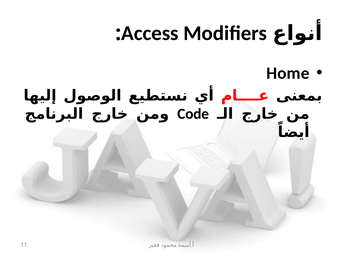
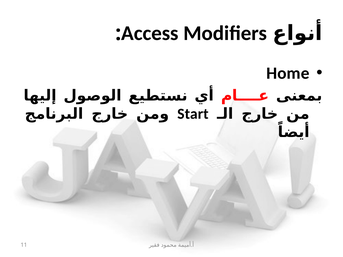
Code: Code -> Start (193, 114)
